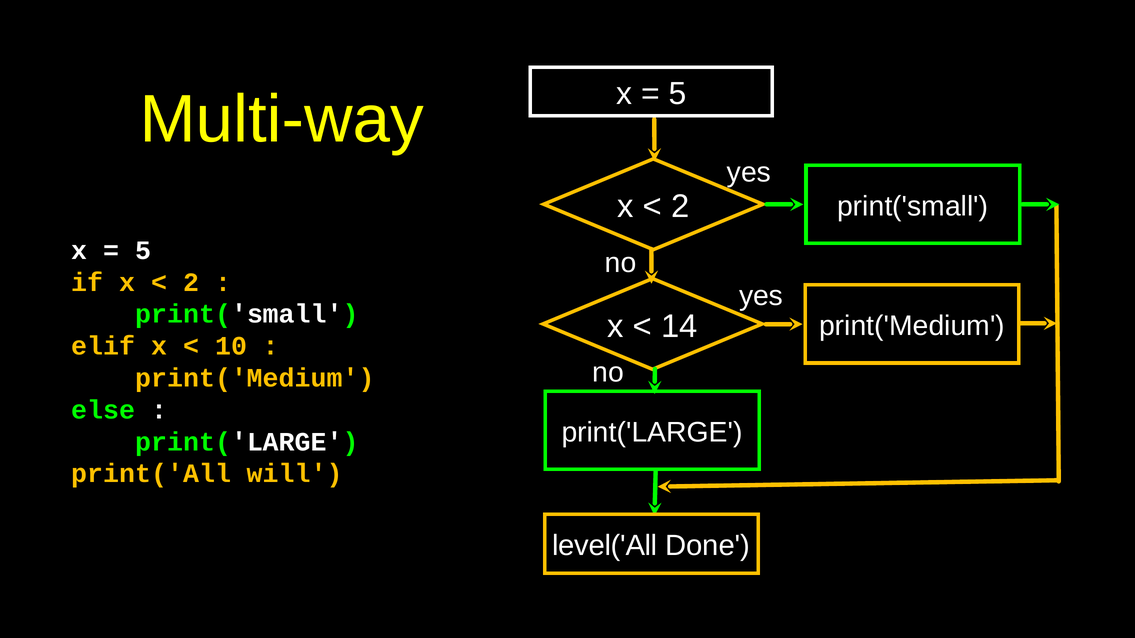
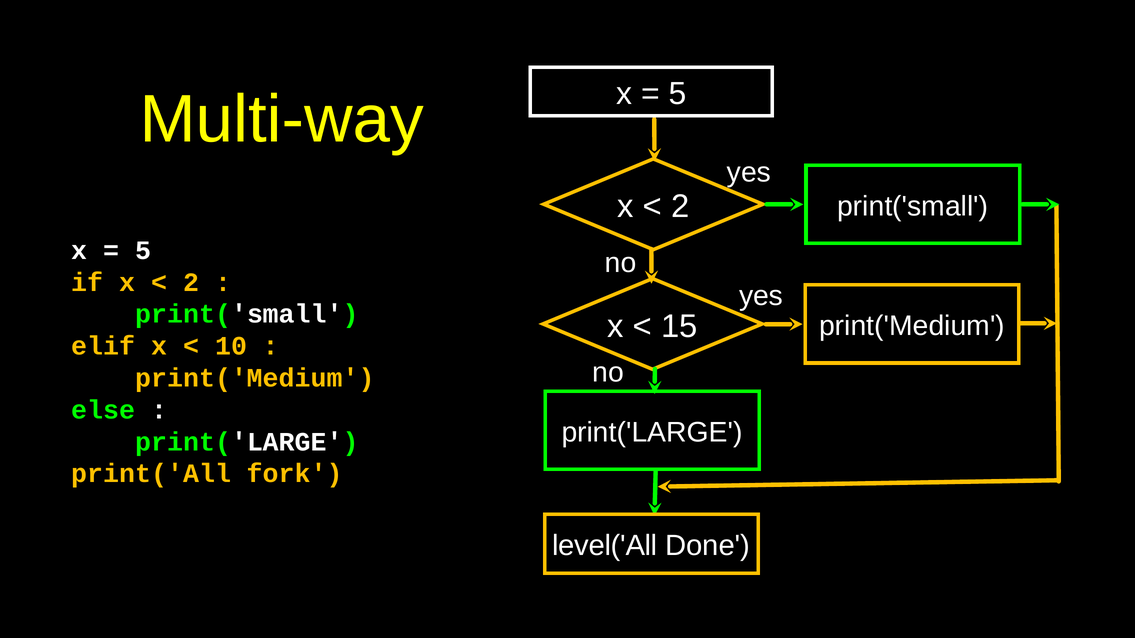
14: 14 -> 15 (679, 326)
will: will -> fork (295, 474)
